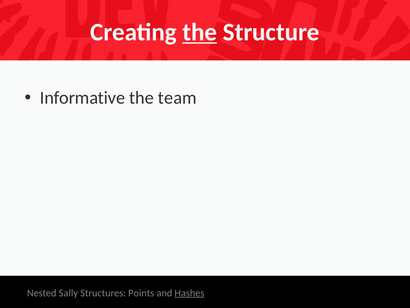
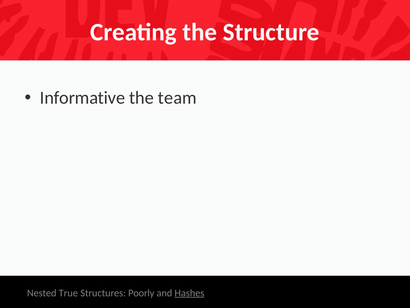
the underline: present -> none (200, 32)
Sally: Sally -> True (68, 293)
Points: Points -> Poorly (141, 293)
